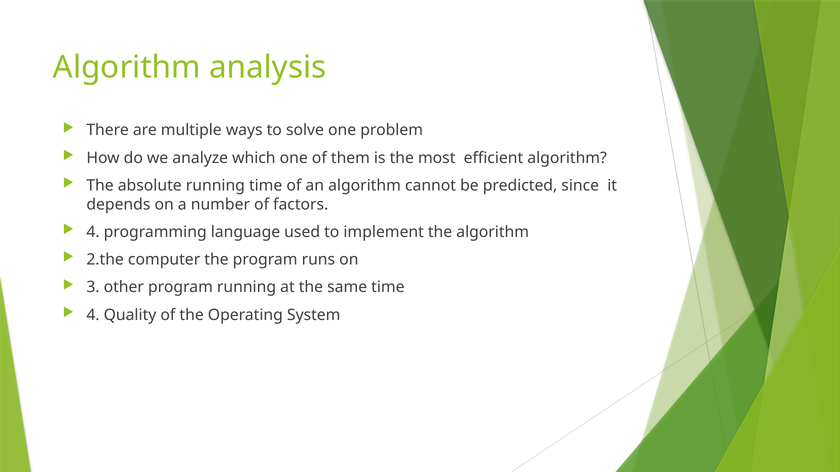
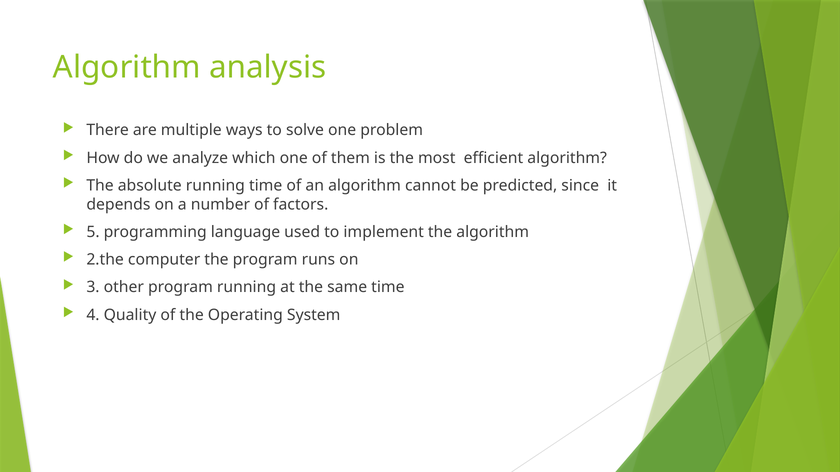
4: 4 -> 5 (93, 232)
